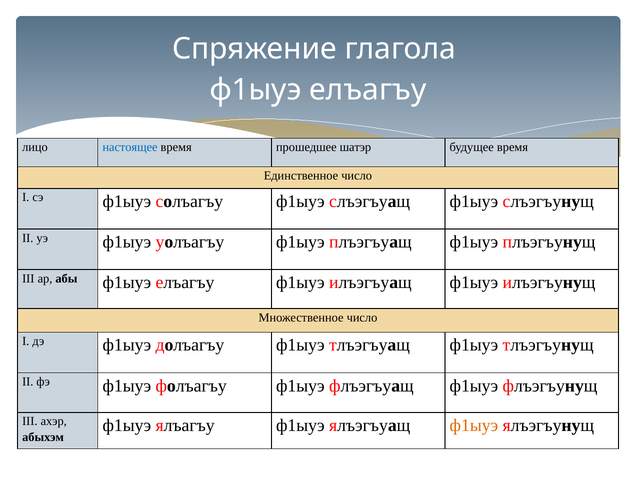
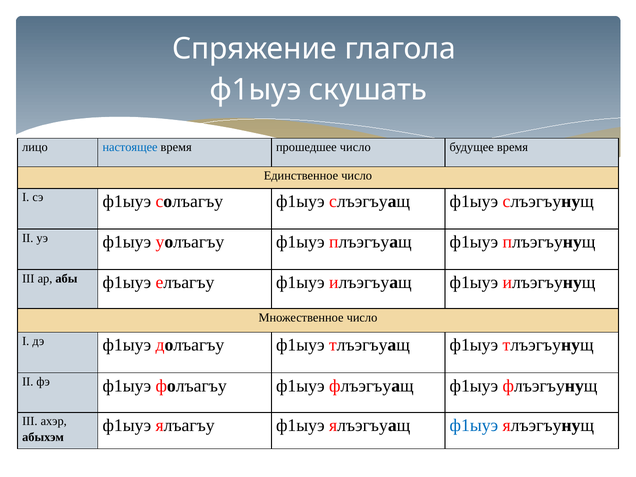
елъагъу: елъагъу -> скушать (368, 90)
прошедшее шатэр: шатэр -> число (355, 147)
ф1ыуэ colour: orange -> blue (474, 425)
